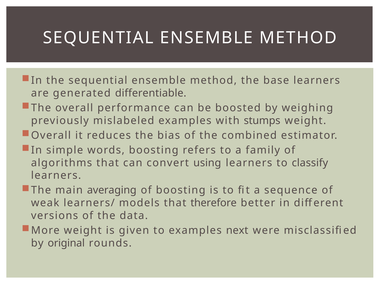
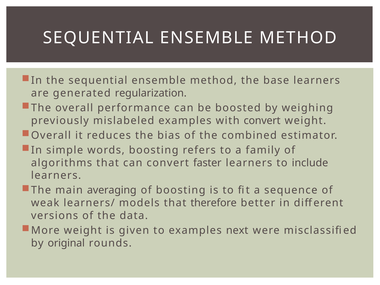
differentiable: differentiable -> regularization (151, 93)
with stumps: stumps -> convert (262, 121)
using: using -> faster (207, 163)
classify: classify -> include (310, 163)
